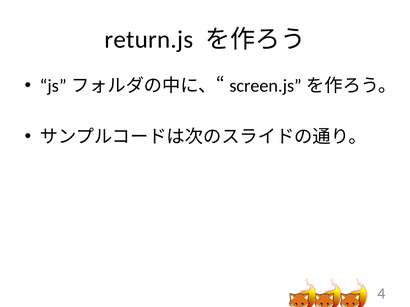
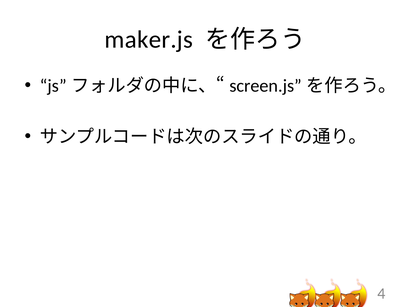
return.js: return.js -> maker.js (149, 40)
